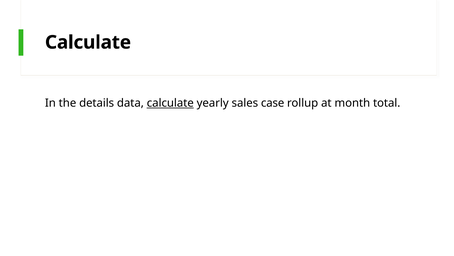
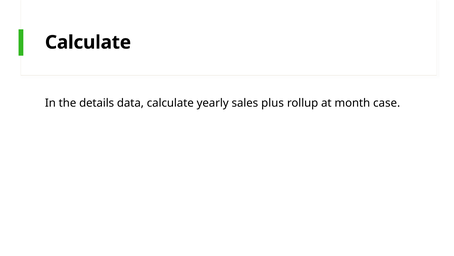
calculate underline: present -> none (170, 103)
case: case -> plus (273, 103)
total: total -> case (387, 103)
